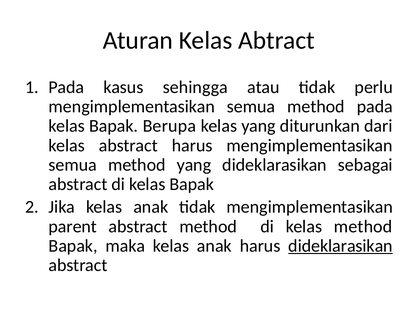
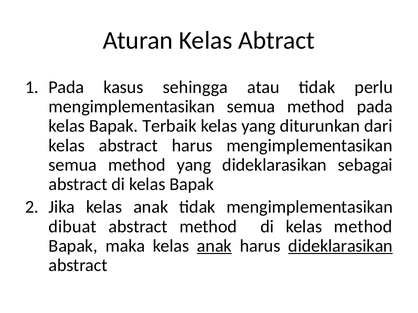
Berupa: Berupa -> Terbaik (170, 126)
parent: parent -> dibuat (73, 227)
anak underline: none -> present (214, 246)
